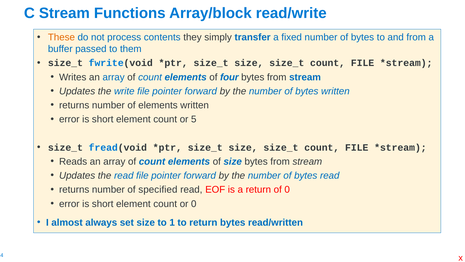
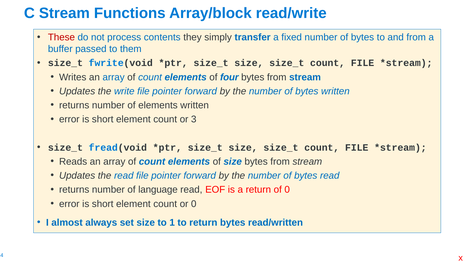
These colour: orange -> red (61, 37)
5: 5 -> 3 (194, 119)
specified: specified -> language (158, 189)
